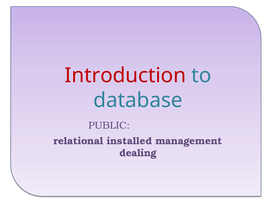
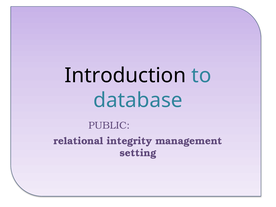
Introduction colour: red -> black (125, 76)
installed: installed -> integrity (129, 141)
dealing: dealing -> setting (138, 153)
